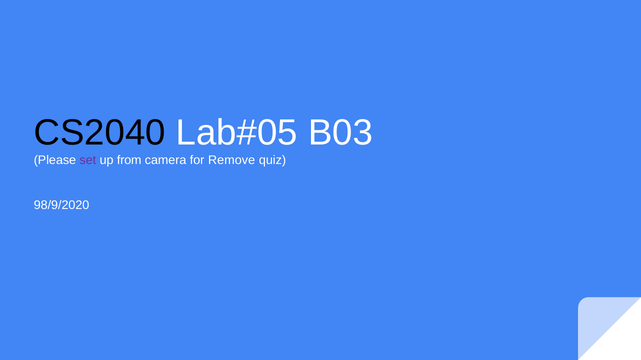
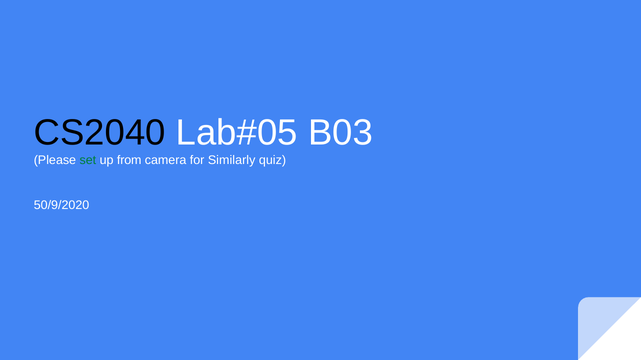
set colour: purple -> green (88, 161)
Remove: Remove -> Similarly (232, 161)
98/9/2020: 98/9/2020 -> 50/9/2020 (62, 205)
